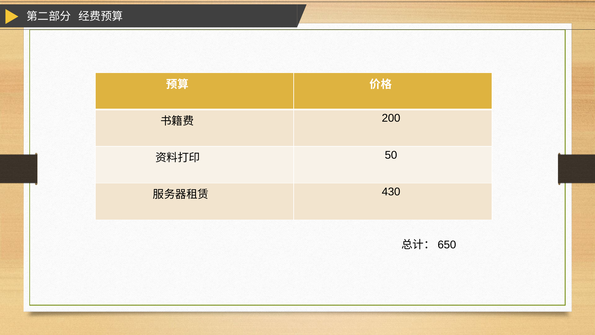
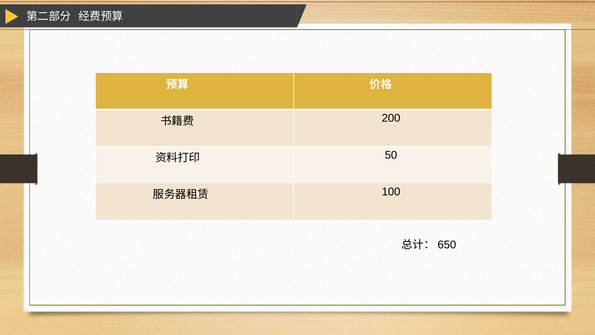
430: 430 -> 100 (391, 192)
